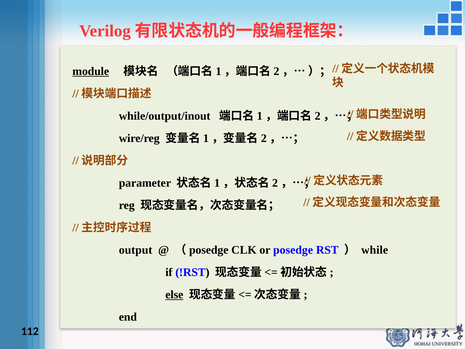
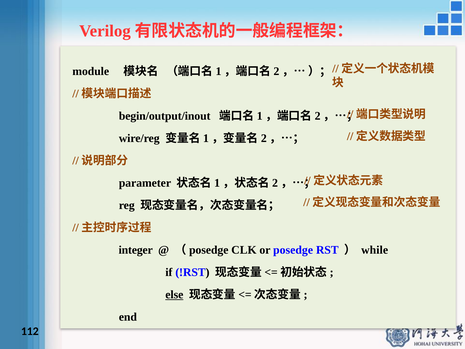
module underline: present -> none (91, 71)
while/output/inout: while/output/inout -> begin/output/inout (165, 116)
output: output -> integer (136, 250)
